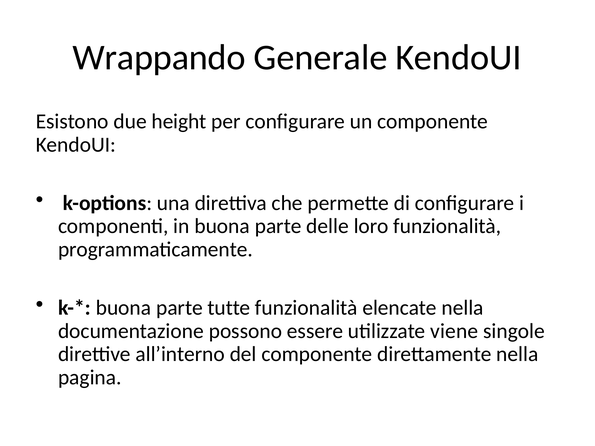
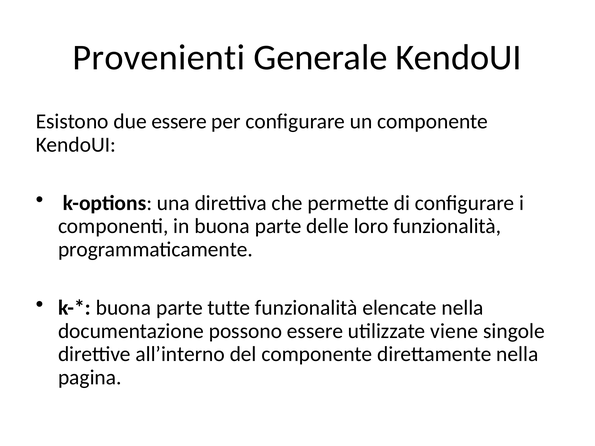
Wrappando: Wrappando -> Provenienti (159, 58)
due height: height -> essere (179, 121)
